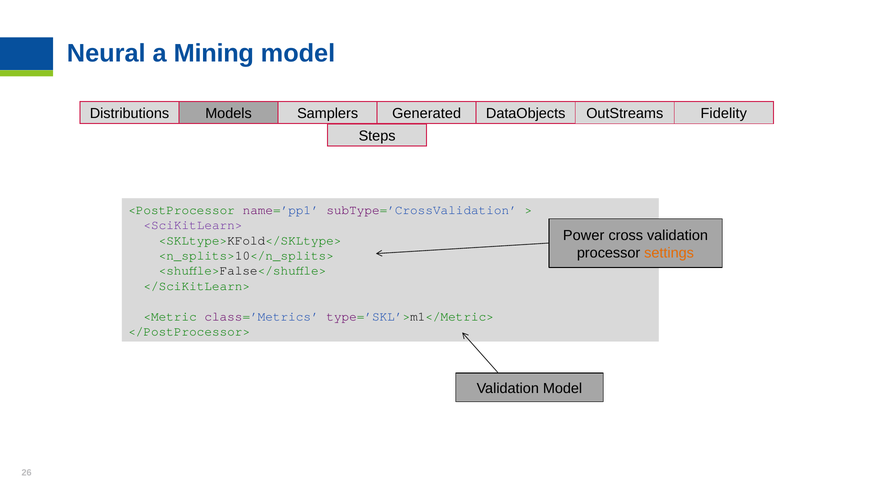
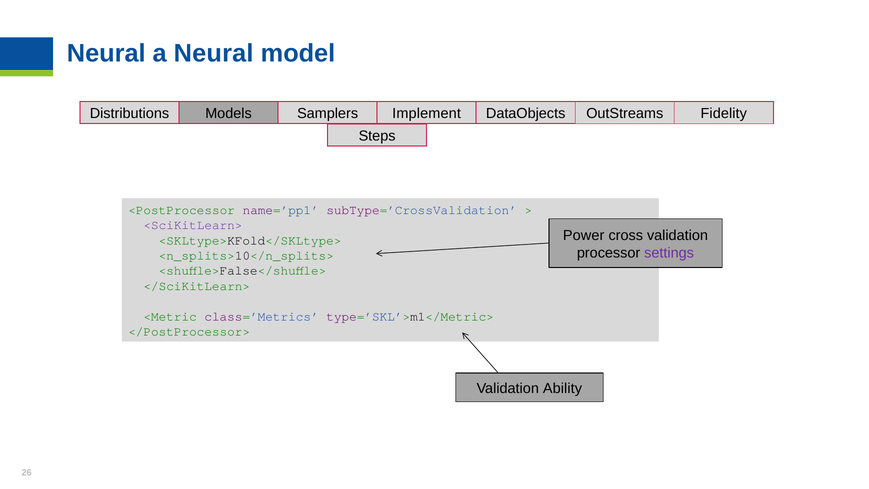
a Mining: Mining -> Neural (214, 53)
Generated: Generated -> Implement (427, 114)
settings colour: orange -> purple (669, 253)
Validation Model: Model -> Ability (562, 388)
